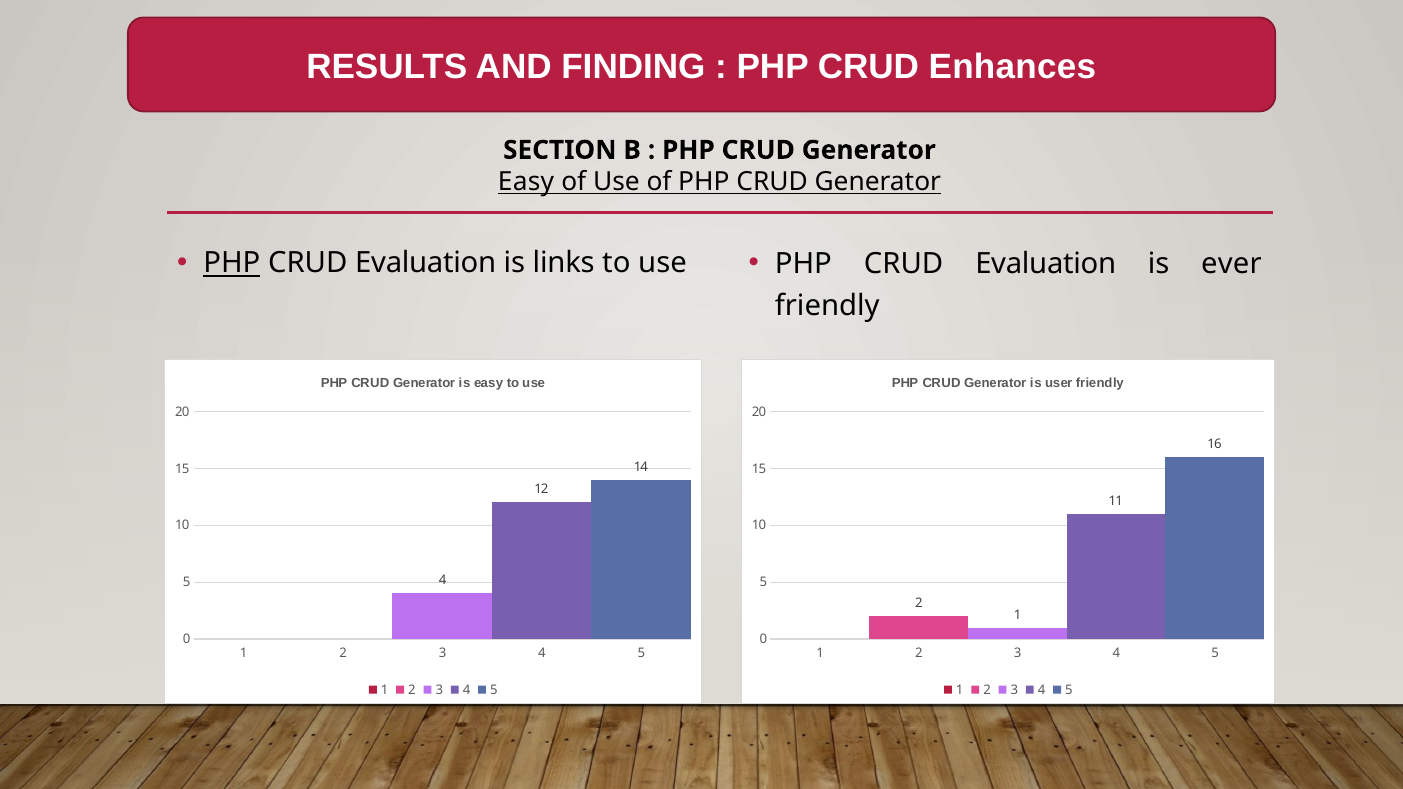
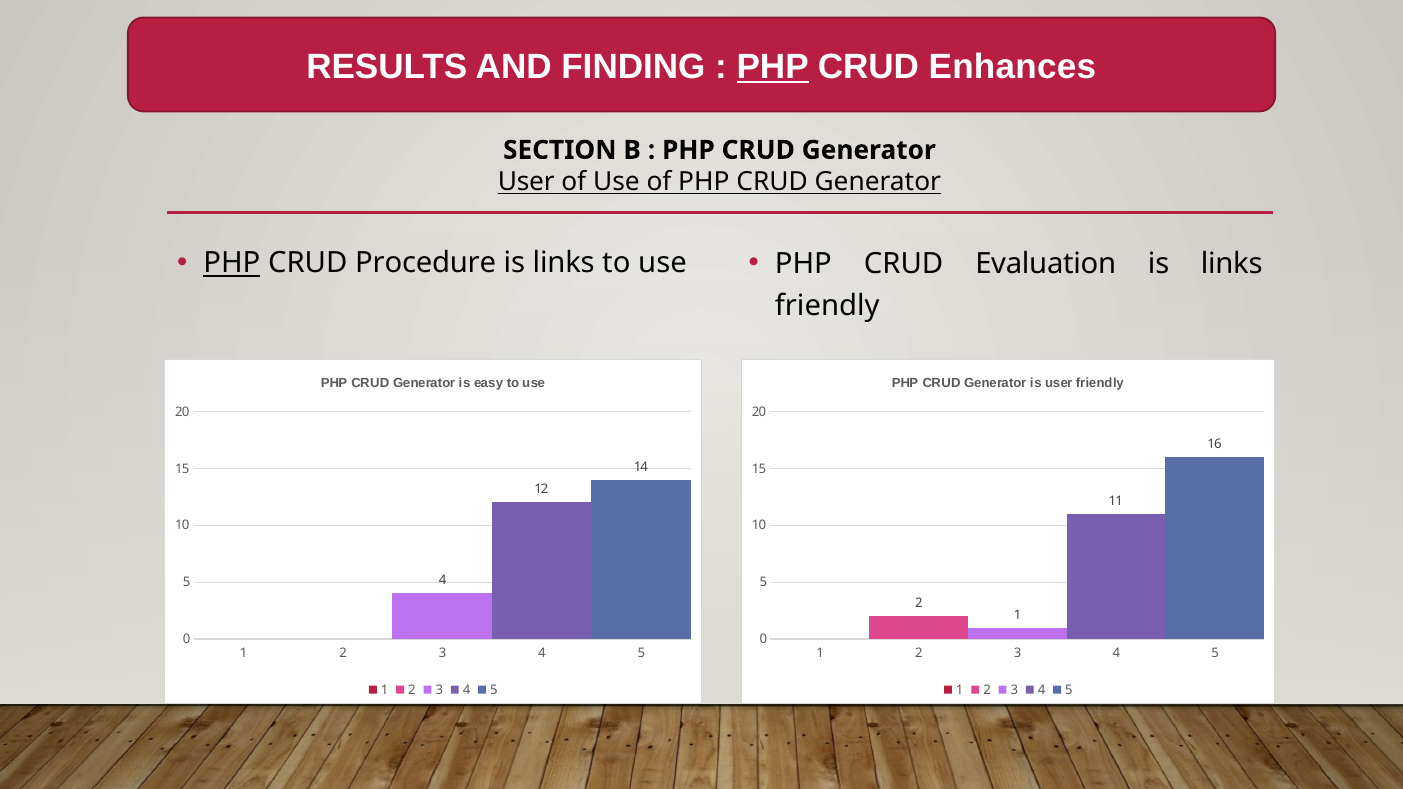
PHP underline: none -> present (773, 67)
Easy: Easy -> User (526, 182)
Evaluation: Evaluation -> Procedure (426, 263)
ever: ever -> links (1232, 264)
